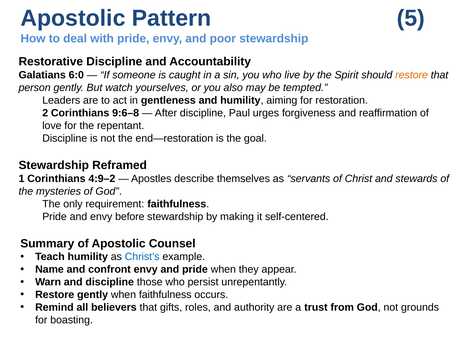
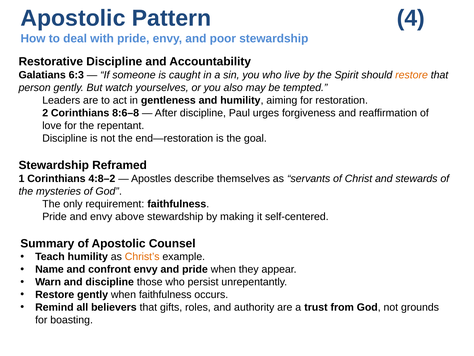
5: 5 -> 4 (411, 18)
6:0: 6:0 -> 6:3 (76, 75)
9:6–8: 9:6–8 -> 8:6–8 (126, 113)
4:9–2: 4:9–2 -> 4:8–2 (102, 178)
before: before -> above (130, 216)
Christ’s colour: blue -> orange (142, 256)
